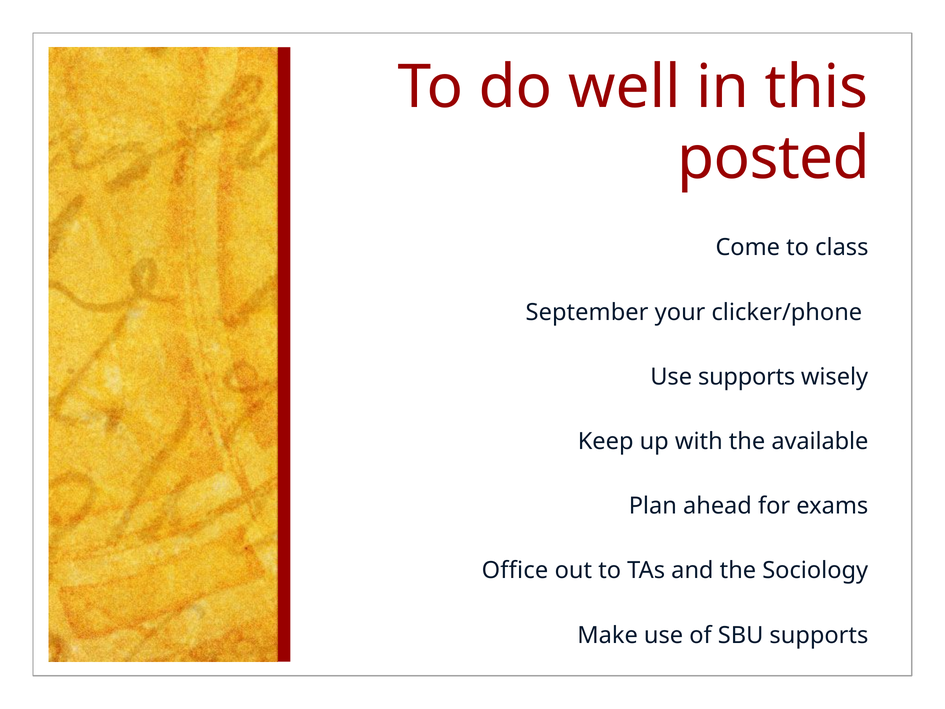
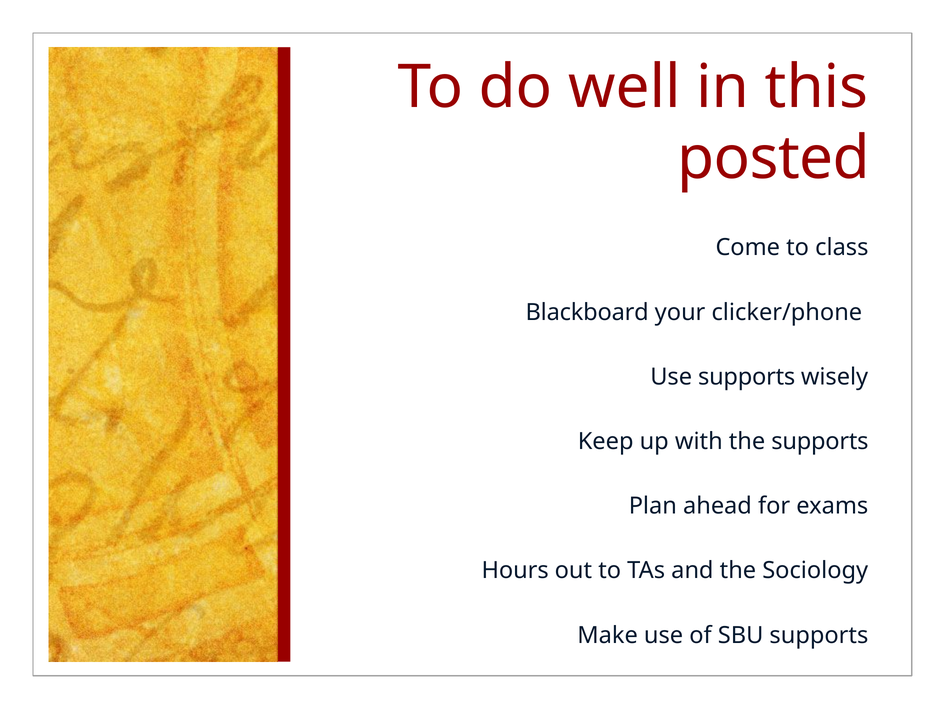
September: September -> Blackboard (587, 312)
the available: available -> supports (820, 441)
Office: Office -> Hours (515, 570)
